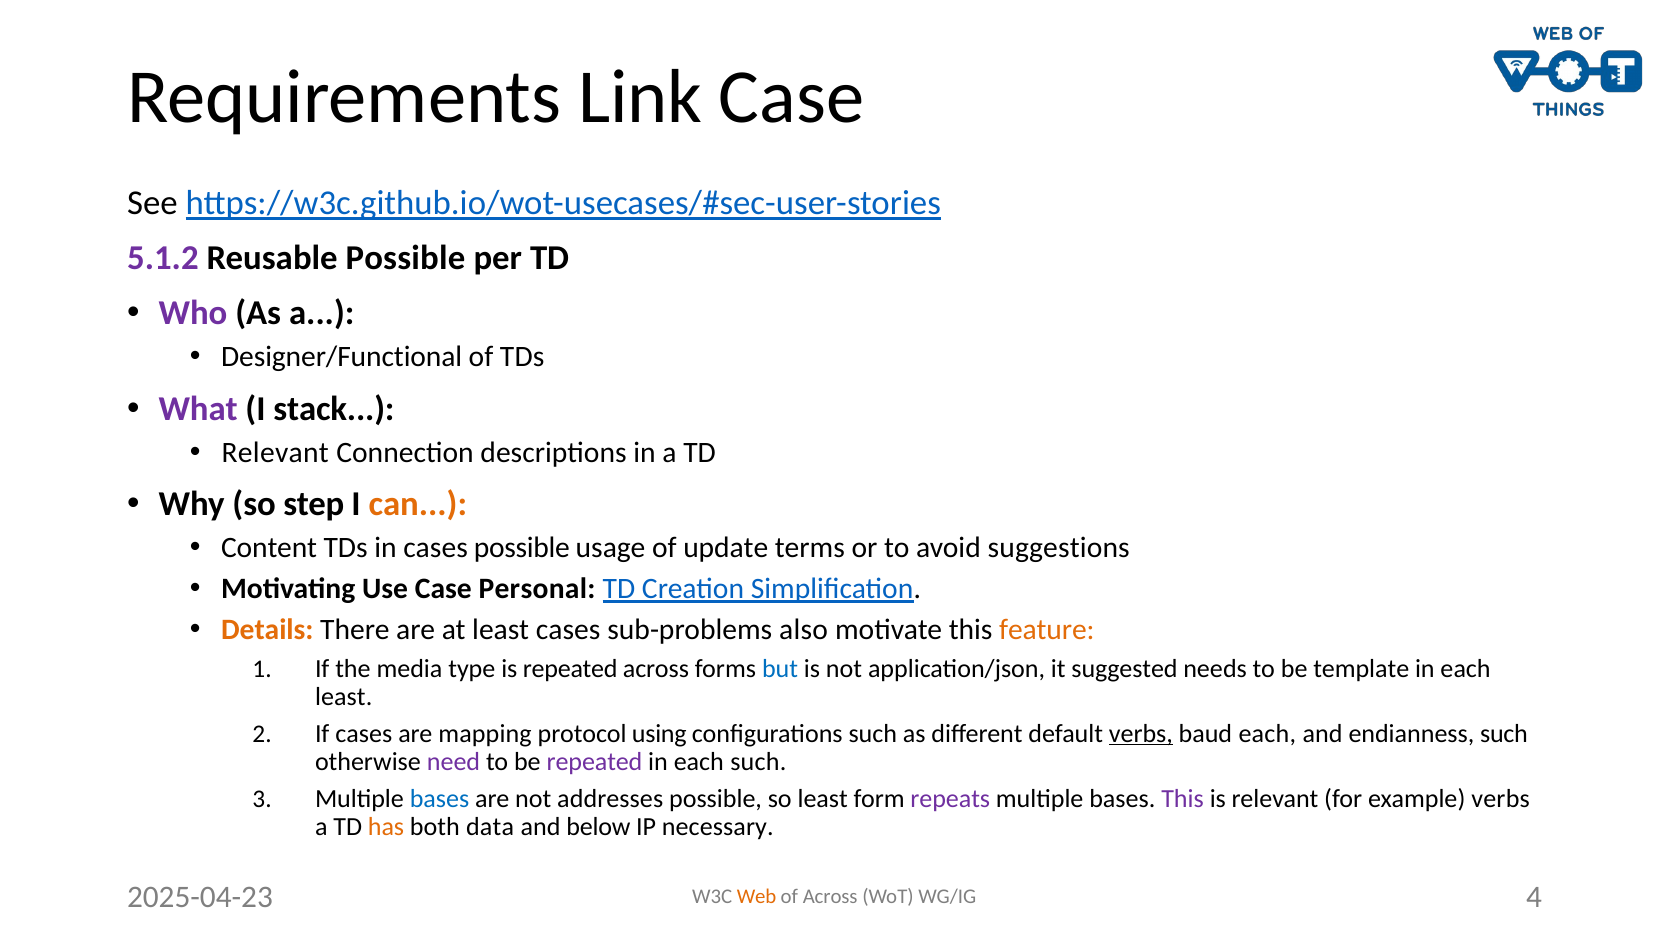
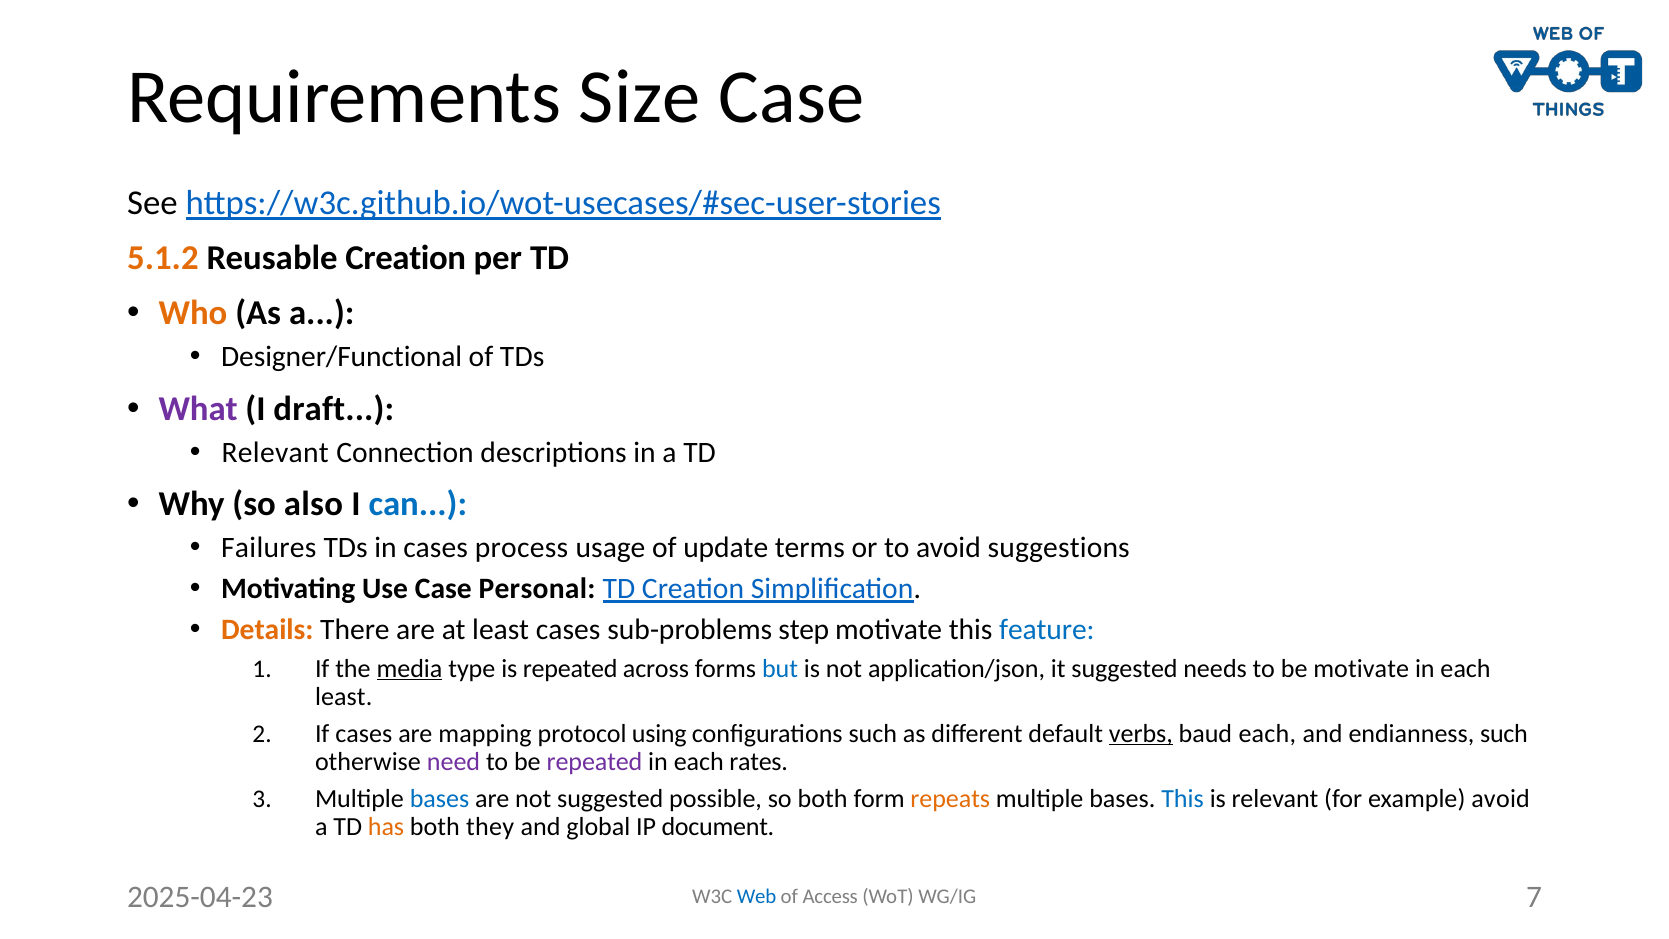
Link: Link -> Size (640, 97)
5.1.2 colour: purple -> orange (163, 258)
Reusable Possible: Possible -> Creation (406, 258)
Who colour: purple -> orange (193, 313)
stack: stack -> draft (334, 409)
step: step -> also (313, 504)
can colour: orange -> blue (418, 504)
Content: Content -> Failures (269, 548)
cases possible: possible -> process (522, 548)
also: also -> step (804, 630)
feature colour: orange -> blue (1047, 630)
media underline: none -> present (409, 668)
be template: template -> motivate (1361, 668)
each such: such -> rates (759, 762)
not addresses: addresses -> suggested (610, 798)
so least: least -> both (823, 798)
repeats colour: purple -> orange (950, 798)
This colour: purple -> blue (1183, 798)
example verbs: verbs -> avoid (1501, 798)
data: data -> they (490, 827)
below: below -> global (598, 827)
necessary: necessary -> document (718, 827)
Web colour: orange -> blue (757, 896)
of Across: Across -> Access (830, 896)
4: 4 -> 7 (1534, 897)
